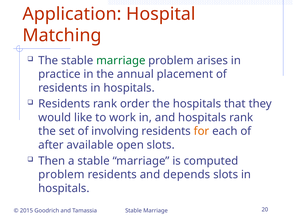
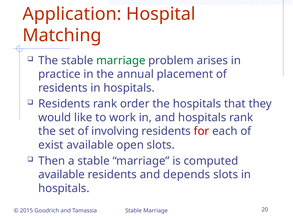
for colour: orange -> red (202, 131)
after: after -> exist (51, 145)
problem: problem -> available (62, 174)
